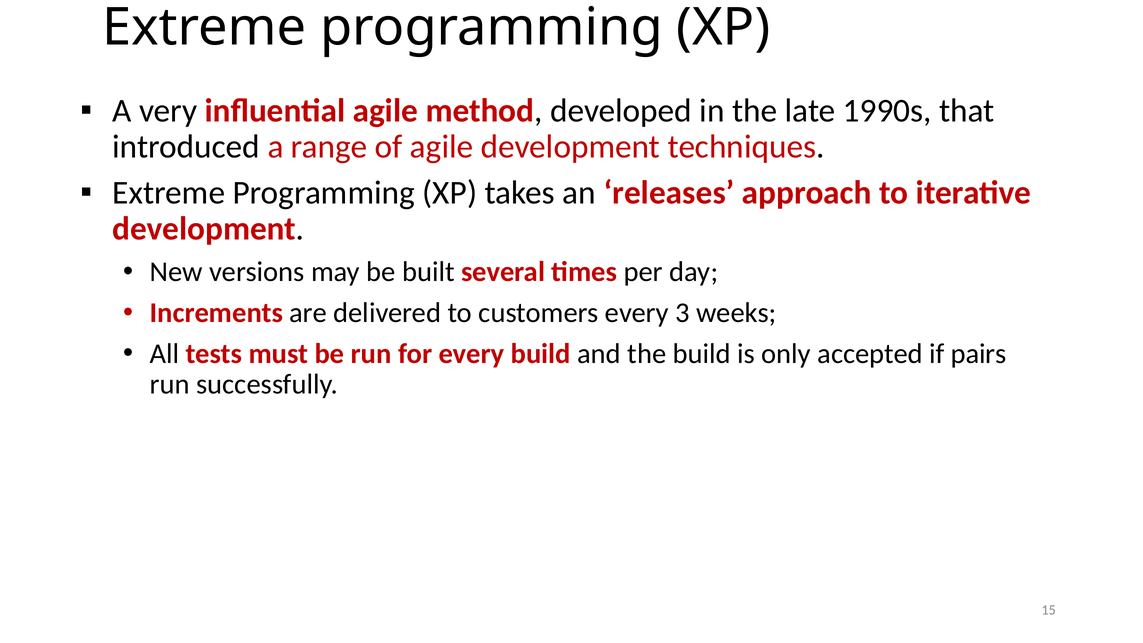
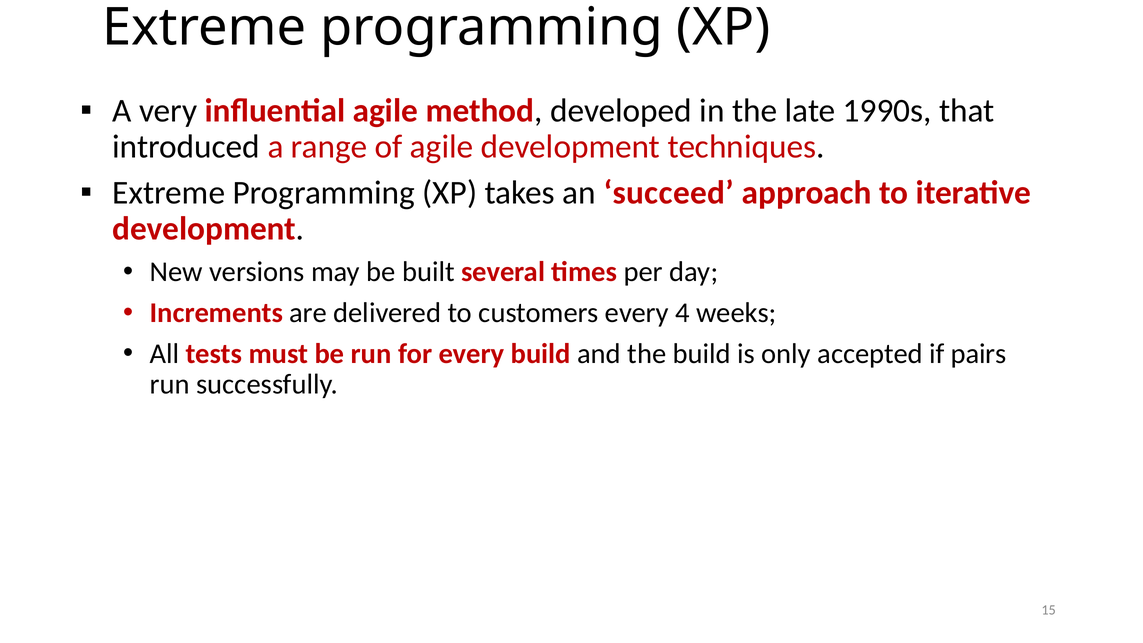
releases: releases -> succeed (669, 193)
3: 3 -> 4 (682, 313)
